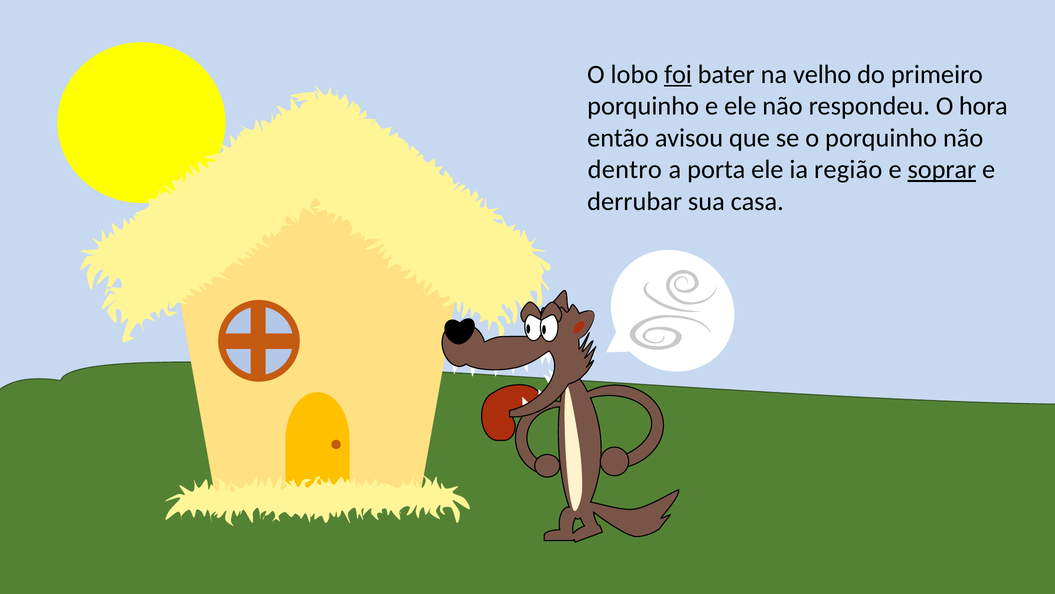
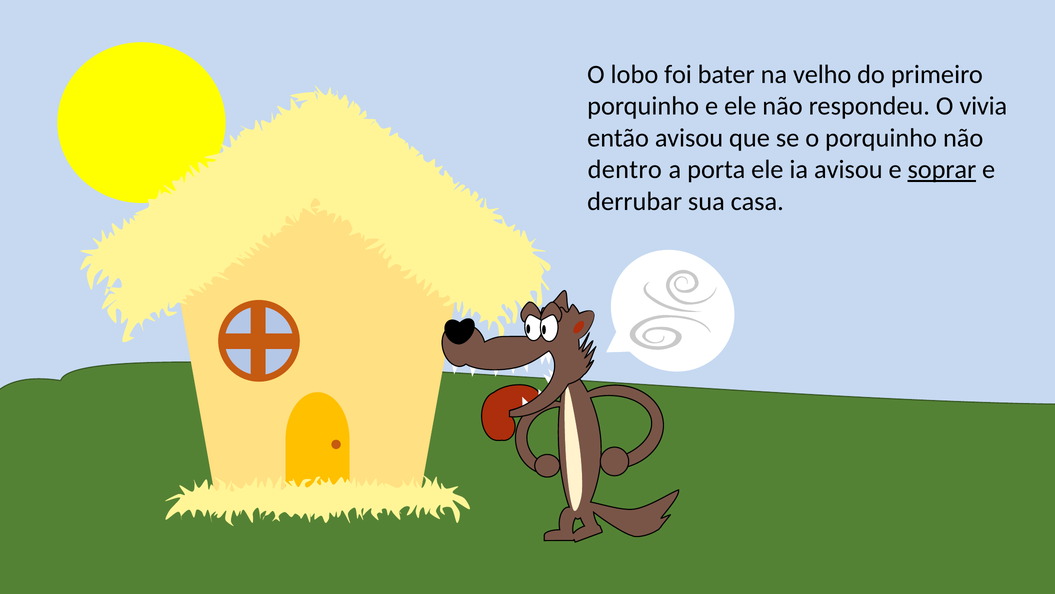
foi underline: present -> none (678, 74)
hora: hora -> vivia (983, 106)
ia região: região -> avisou (848, 169)
